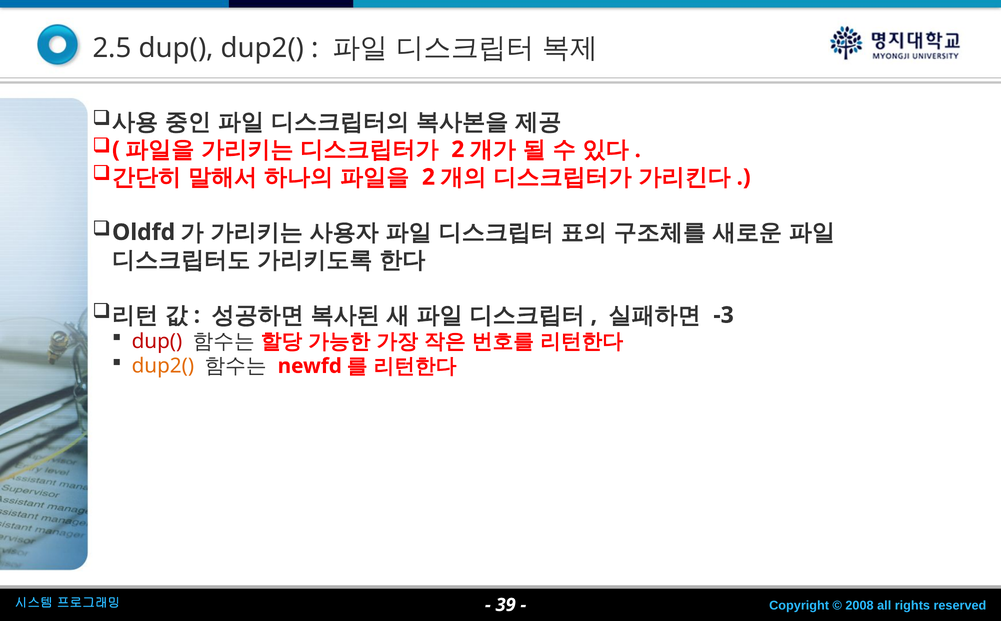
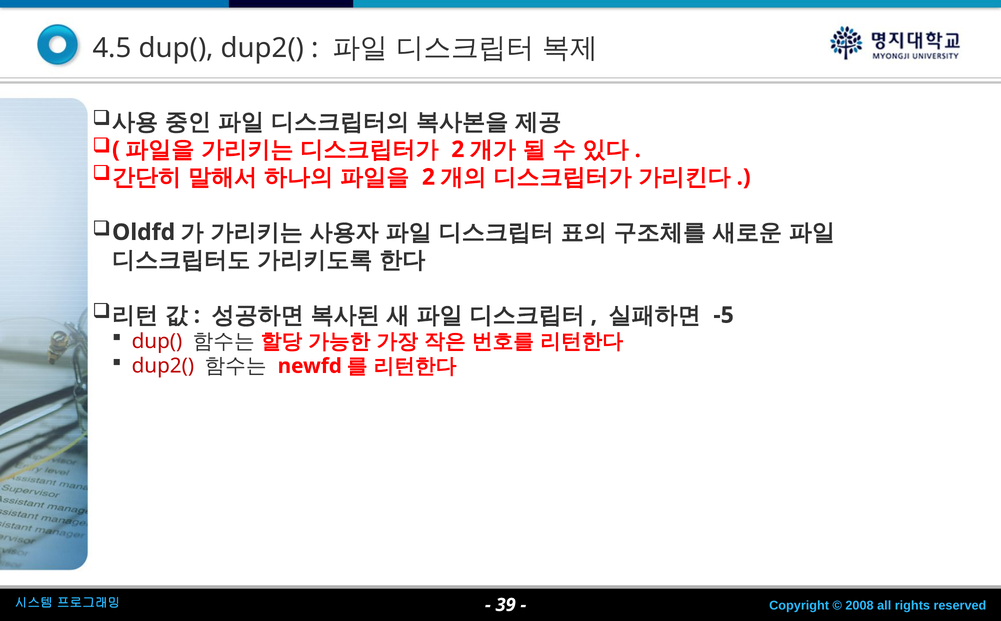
2.5: 2.5 -> 4.5 (112, 48)
-3: -3 -> -5 (724, 315)
dup2( colour: orange -> red (163, 366)
